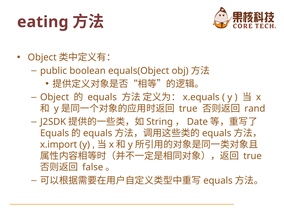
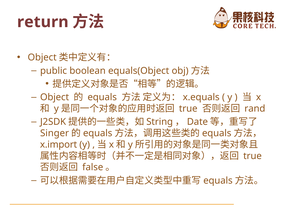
eating: eating -> return (43, 22)
Equals: Equals -> Singer (55, 133)
